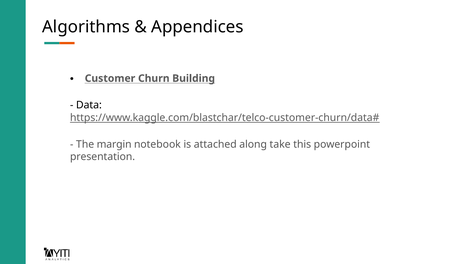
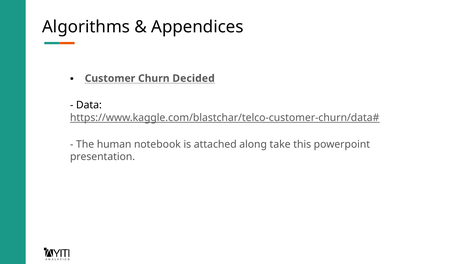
Building: Building -> Decided (194, 78)
margin: margin -> human (114, 144)
